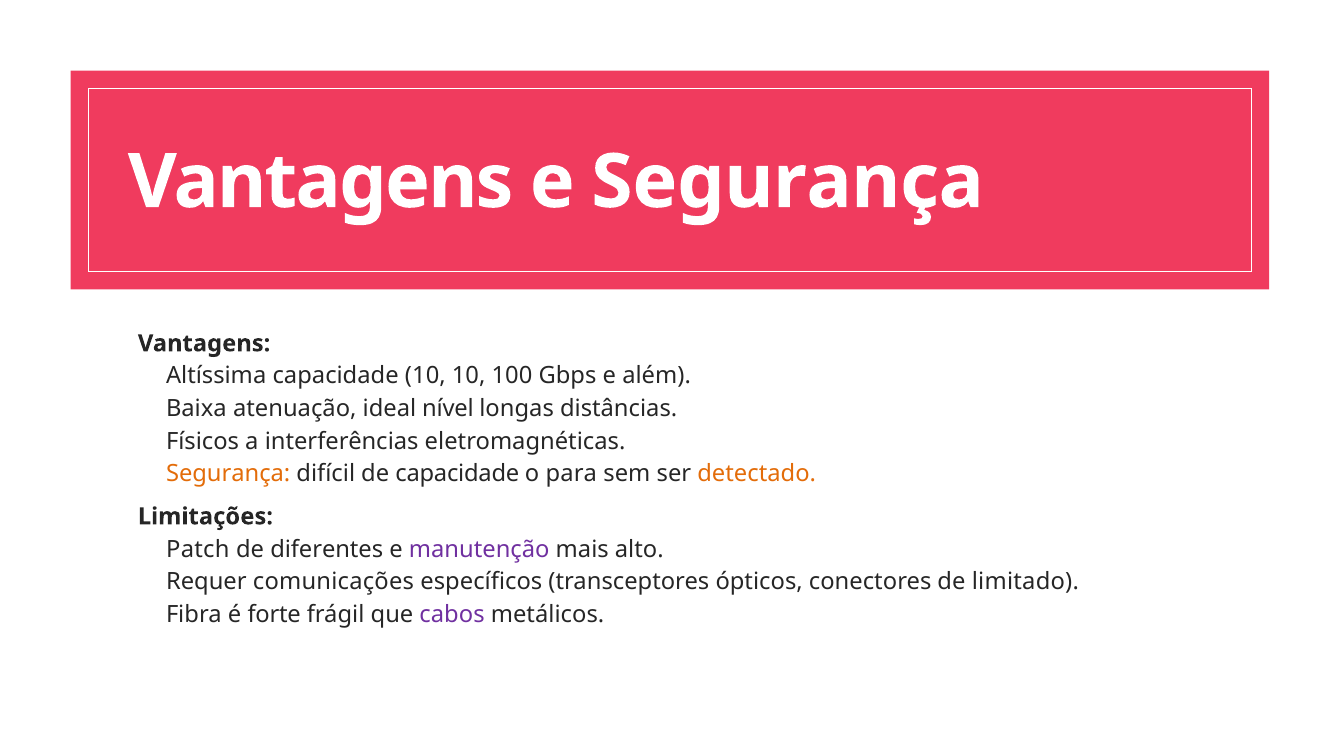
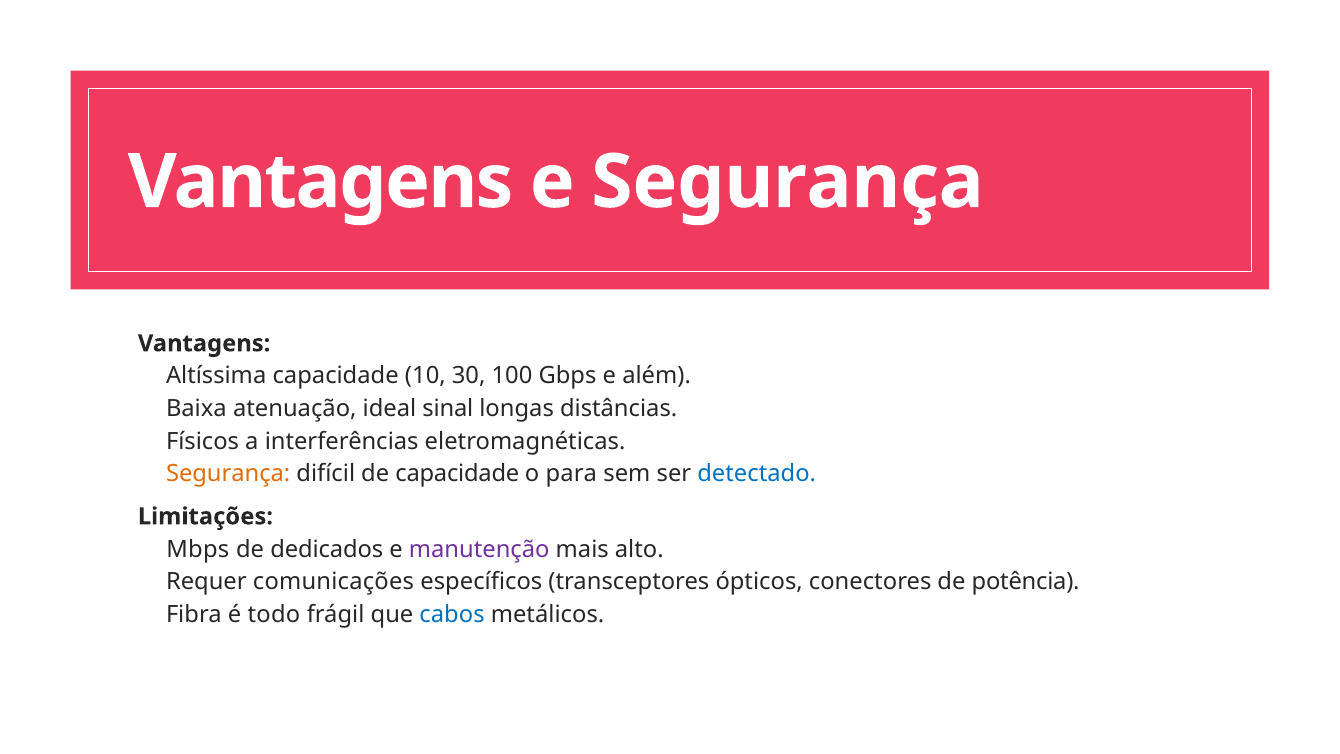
10 10: 10 -> 30 (469, 376)
nível: nível -> sinal (448, 409)
detectado colour: orange -> blue (757, 474)
Patch: Patch -> Mbps (198, 549)
diferentes: diferentes -> dedicados (327, 549)
limitado: limitado -> potência (1026, 582)
forte: forte -> todo (274, 614)
cabos colour: purple -> blue (452, 614)
